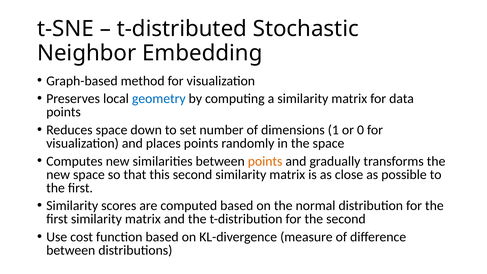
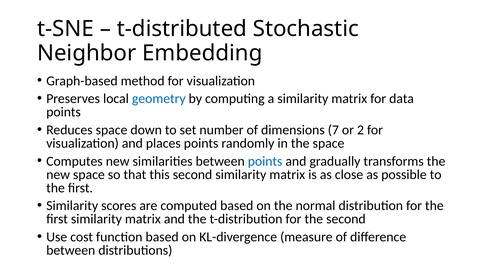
1: 1 -> 7 (333, 130)
0: 0 -> 2 (361, 130)
points colour: orange -> blue (265, 161)
